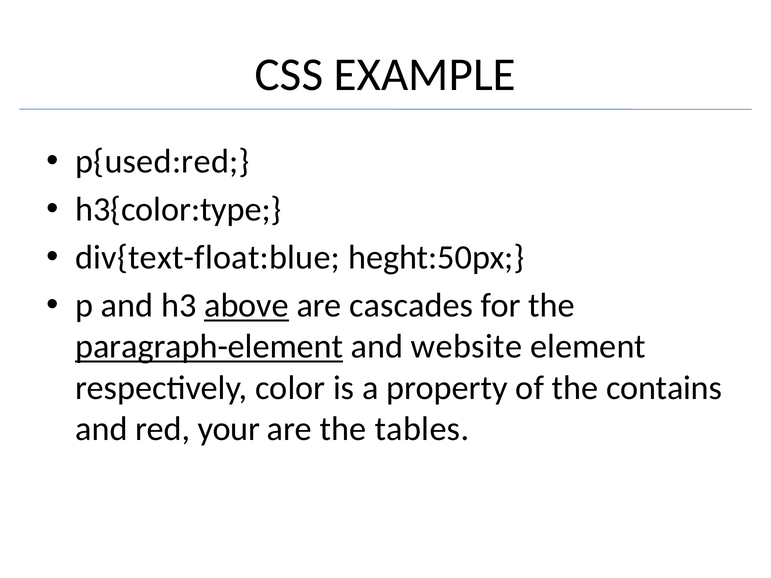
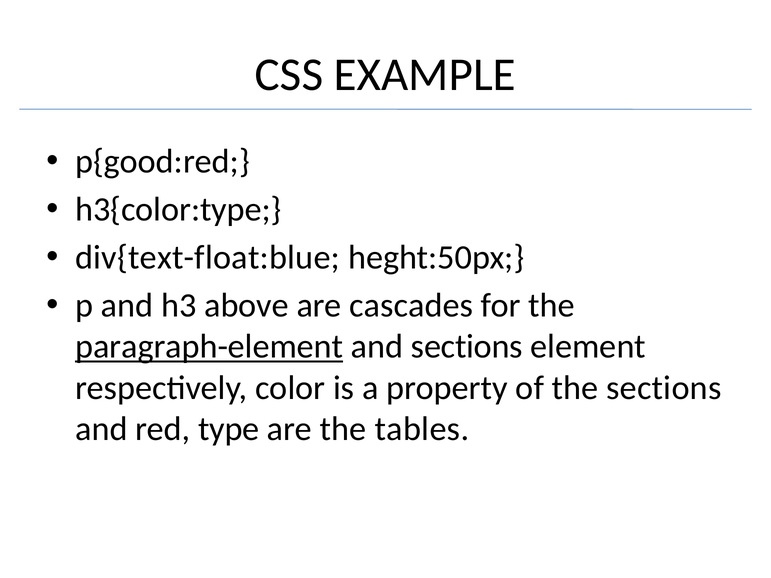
p{used:red: p{used:red -> p{good:red (162, 162)
above underline: present -> none (247, 306)
and website: website -> sections (467, 347)
the contains: contains -> sections (664, 388)
your: your -> type (229, 429)
